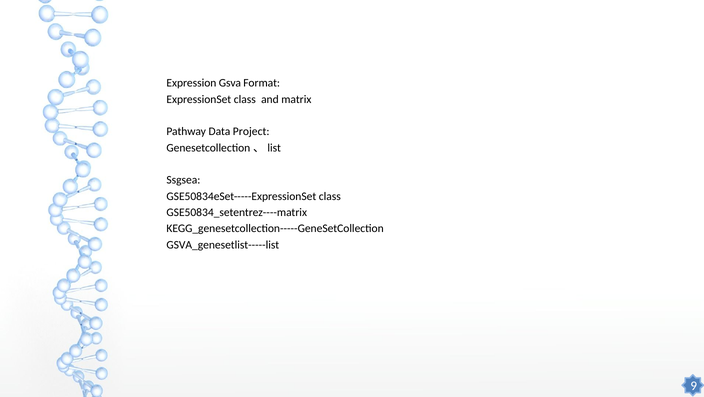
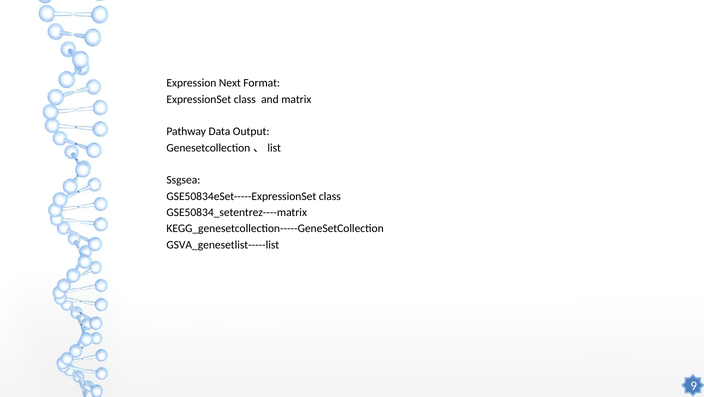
Gsva: Gsva -> Next (230, 83)
Project: Project -> Output (251, 132)
